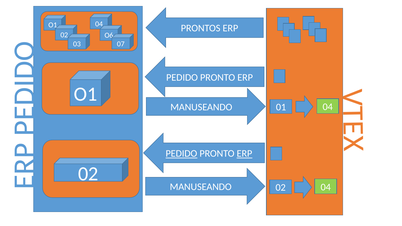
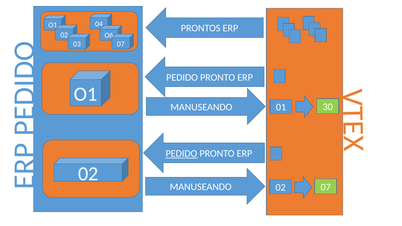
01 04: 04 -> 30 (328, 107)
ERP underline: present -> none (245, 154)
02 04: 04 -> 07 (326, 187)
